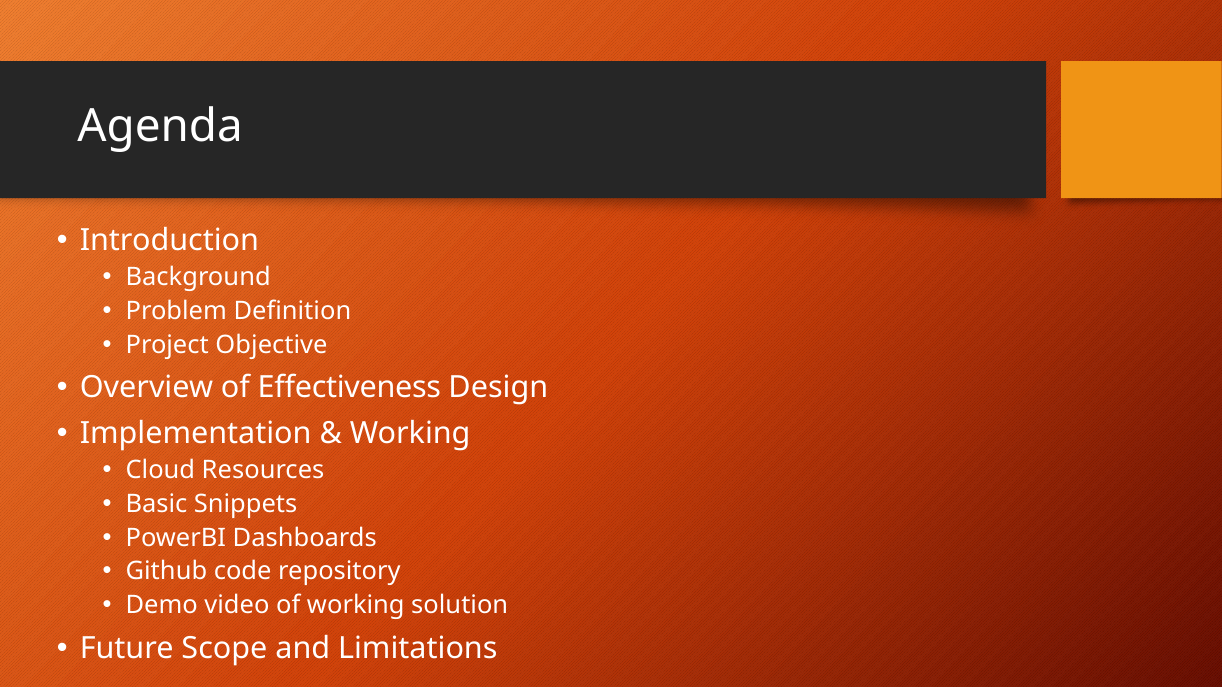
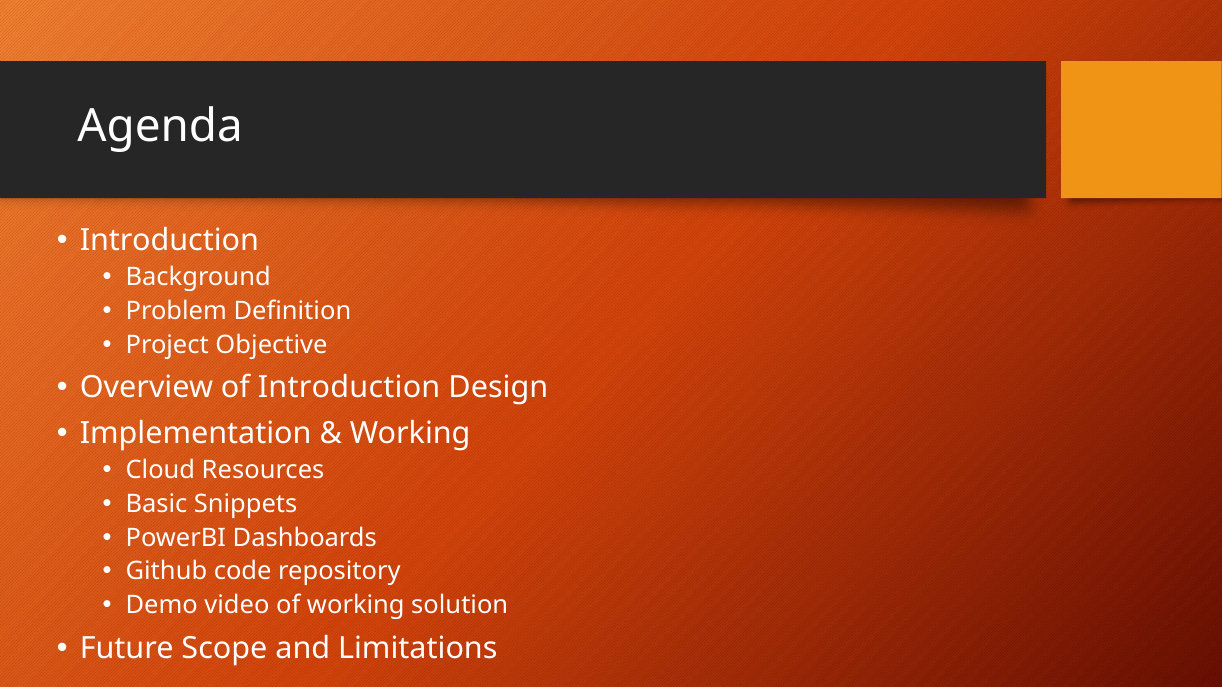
of Effectiveness: Effectiveness -> Introduction (349, 388)
